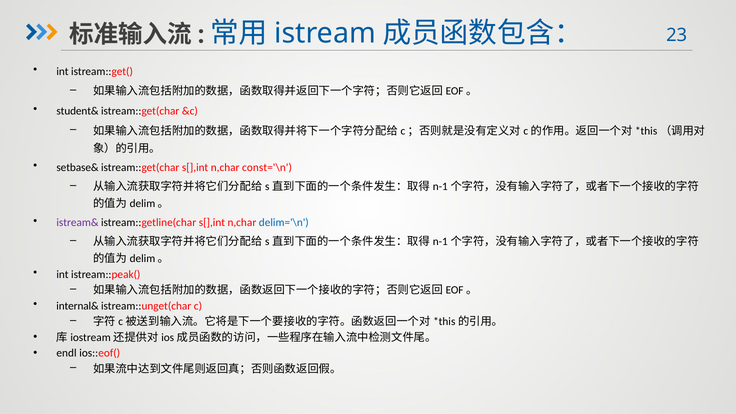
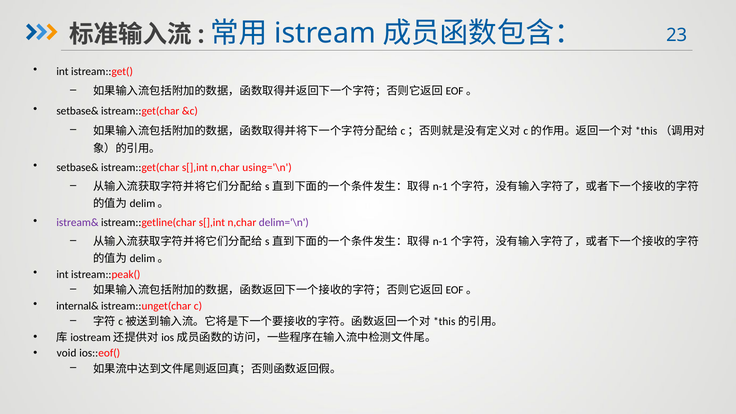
student&: student& -> setbase& (78, 111)
const='\n: const='\n -> using='\n (267, 168)
delim='\n colour: blue -> purple (284, 223)
endl: endl -> void (67, 353)
